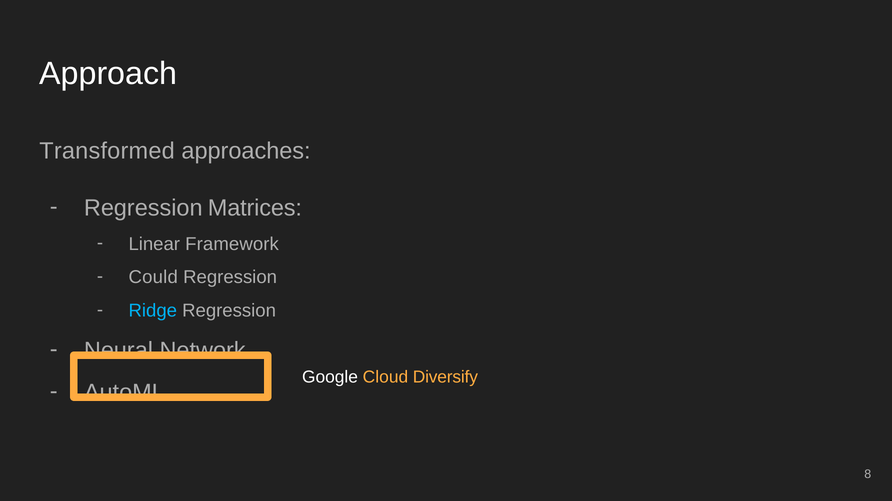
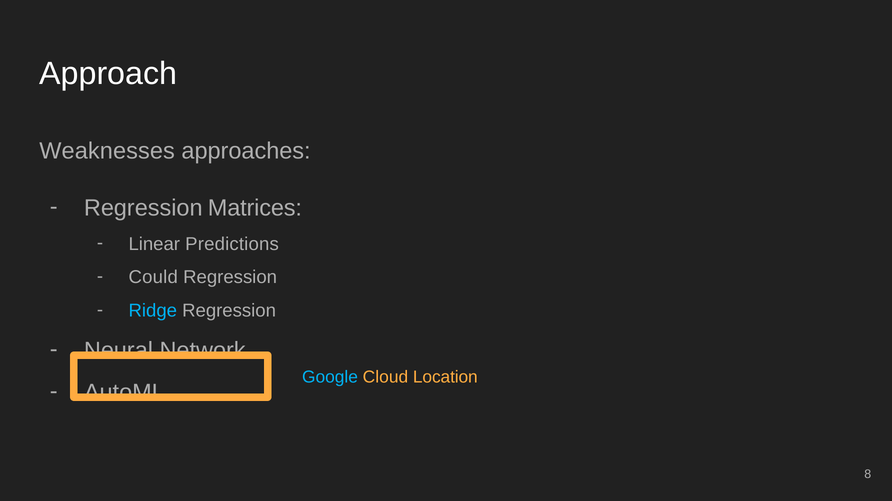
Transformed: Transformed -> Weaknesses (107, 151)
Framework: Framework -> Predictions (232, 244)
Google colour: white -> light blue (330, 378)
Diversify: Diversify -> Location (445, 378)
